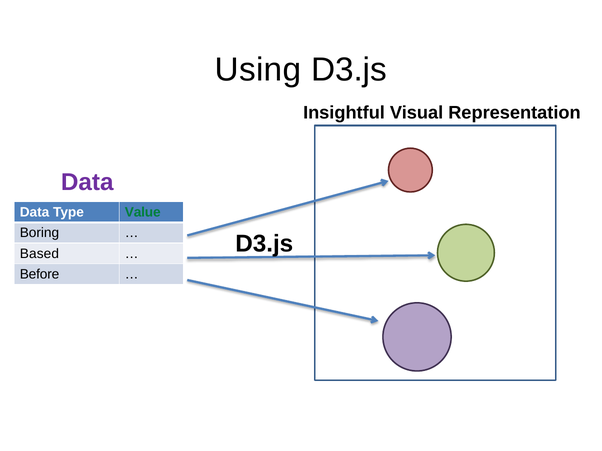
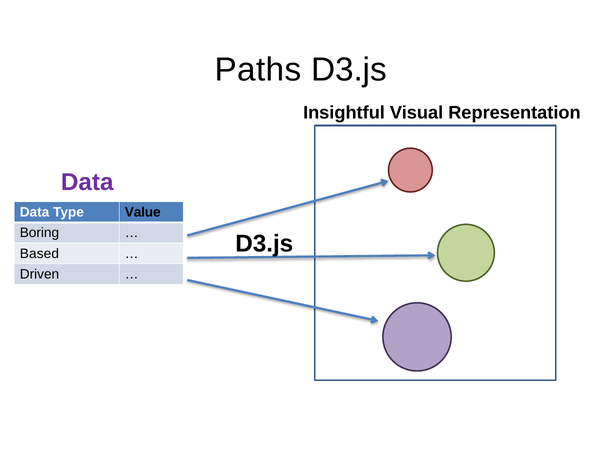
Using: Using -> Paths (258, 70)
Value colour: green -> black (143, 212)
Before: Before -> Driven (39, 275)
